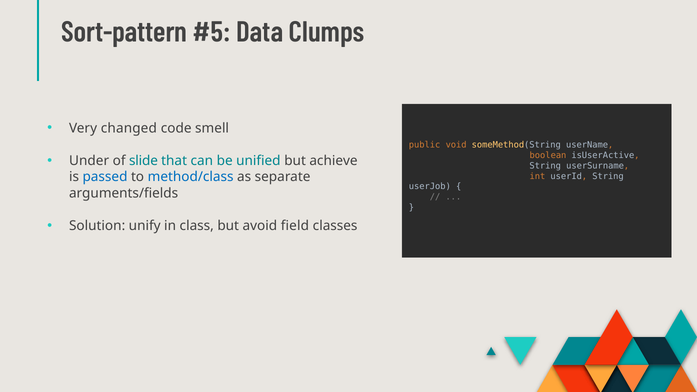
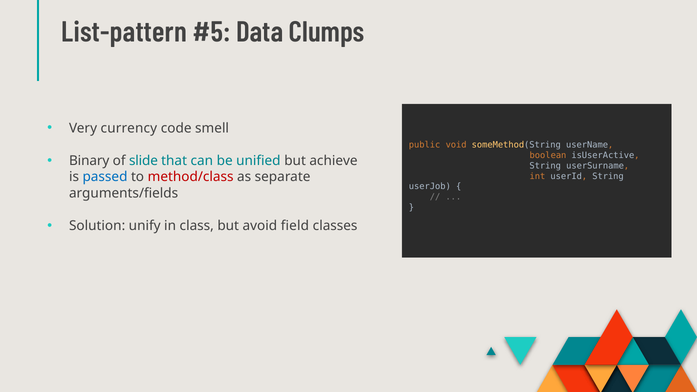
Sort-pattern: Sort-pattern -> List-pattern (124, 32)
changed: changed -> currency (129, 128)
Under: Under -> Binary (89, 161)
method/class colour: blue -> red (191, 177)
